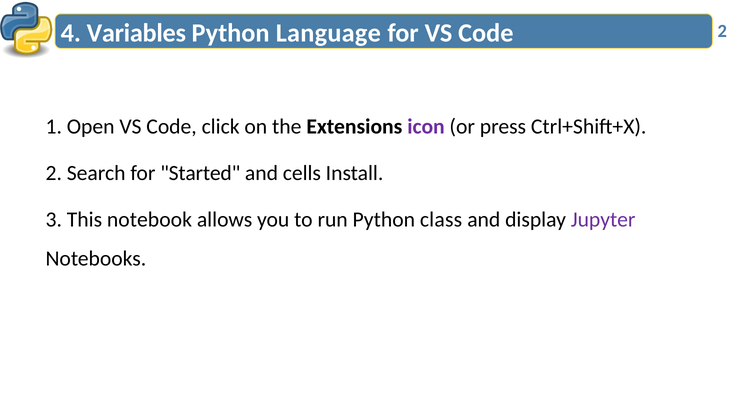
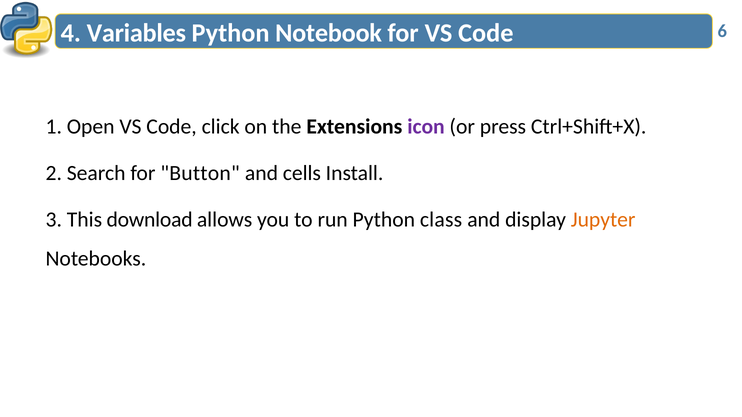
Language: Language -> Notebook (329, 33)
Code 2: 2 -> 6 (722, 31)
Started: Started -> Button (200, 173)
notebook: notebook -> download (150, 220)
Jupyter colour: purple -> orange (603, 220)
